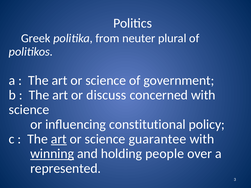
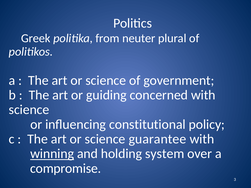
discuss: discuss -> guiding (106, 95)
art underline: present -> none (59, 139)
people: people -> system (165, 154)
represented: represented -> compromise (66, 169)
